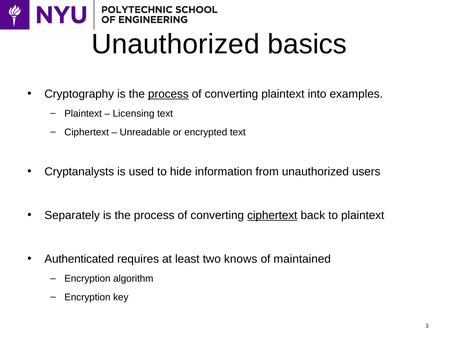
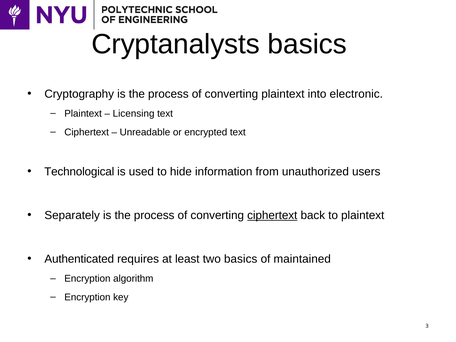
Unauthorized: Unauthorized -> Cryptanalysts (176, 44)
process underline: present -> none (168, 94)
examples: examples -> electronic (356, 94)
Cryptanalysts: Cryptanalysts -> Technological (79, 172)
two knows: knows -> basics (241, 259)
